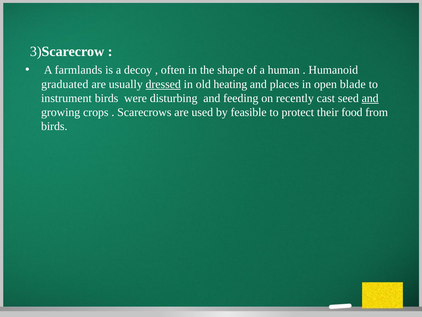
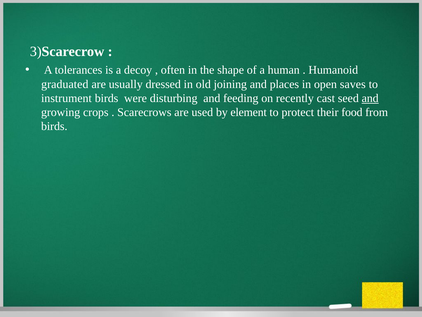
farmlands: farmlands -> tolerances (78, 70)
dressed underline: present -> none (163, 84)
heating: heating -> joining (230, 84)
blade: blade -> saves (353, 84)
feasible: feasible -> element (249, 112)
